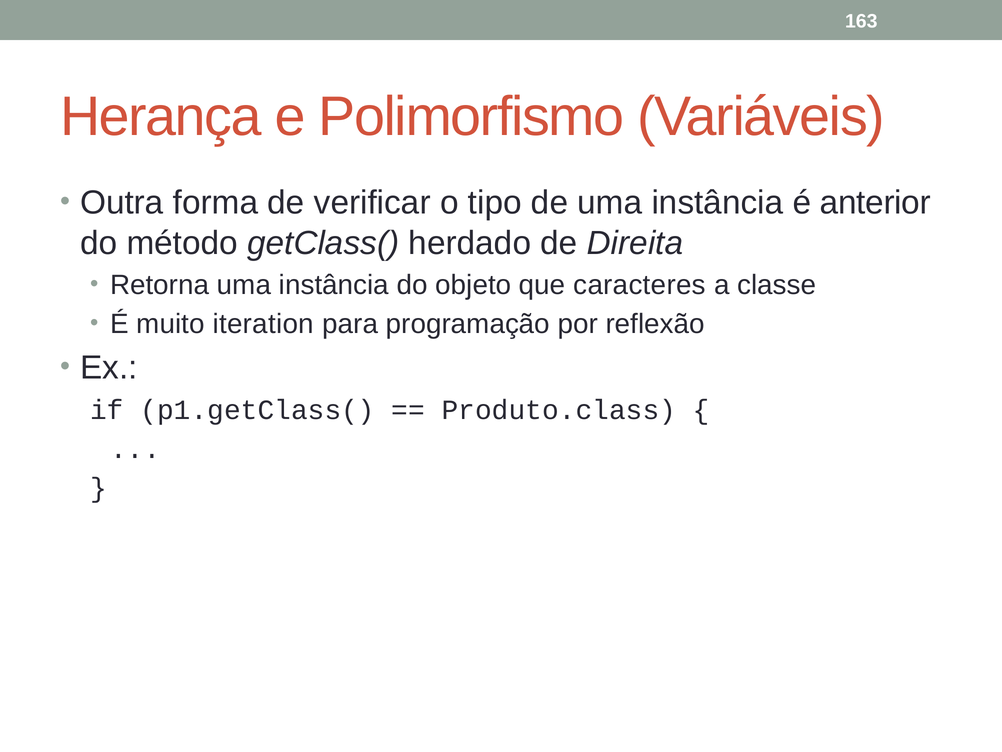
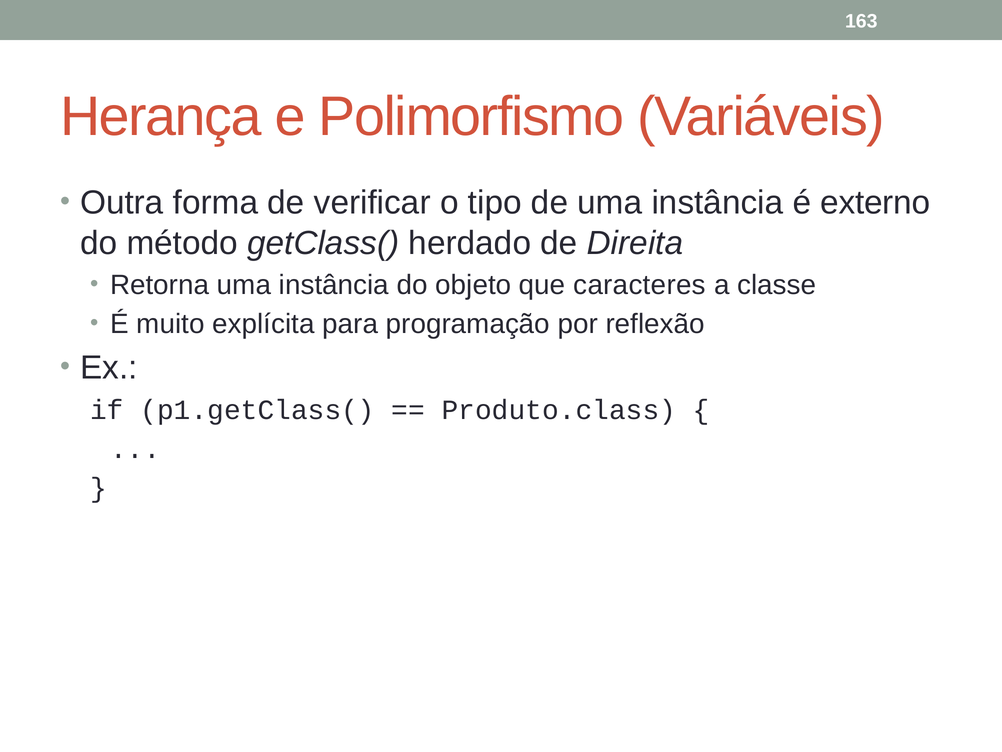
anterior: anterior -> externo (875, 203)
iteration: iteration -> explícita (263, 324)
